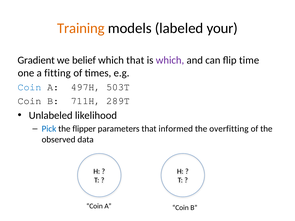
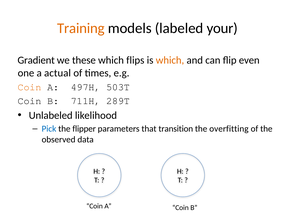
belief: belief -> these (84, 60)
which that: that -> flips (135, 60)
which colour: purple -> orange (170, 60)
time: time -> even (249, 60)
fitting: fitting -> actual (58, 73)
Coin colour: blue -> orange (30, 87)
informed: informed -> transition (176, 129)
